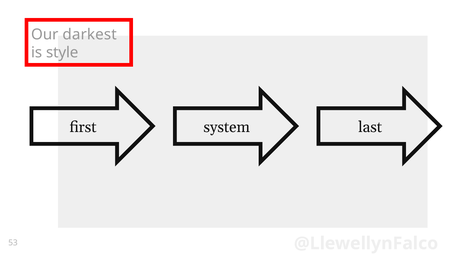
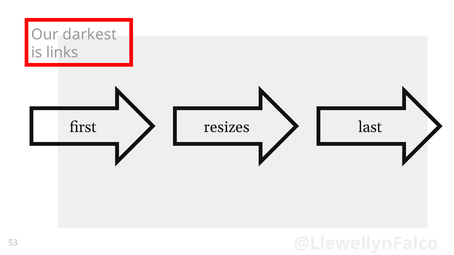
style: style -> links (62, 53)
system: system -> resizes (227, 127)
